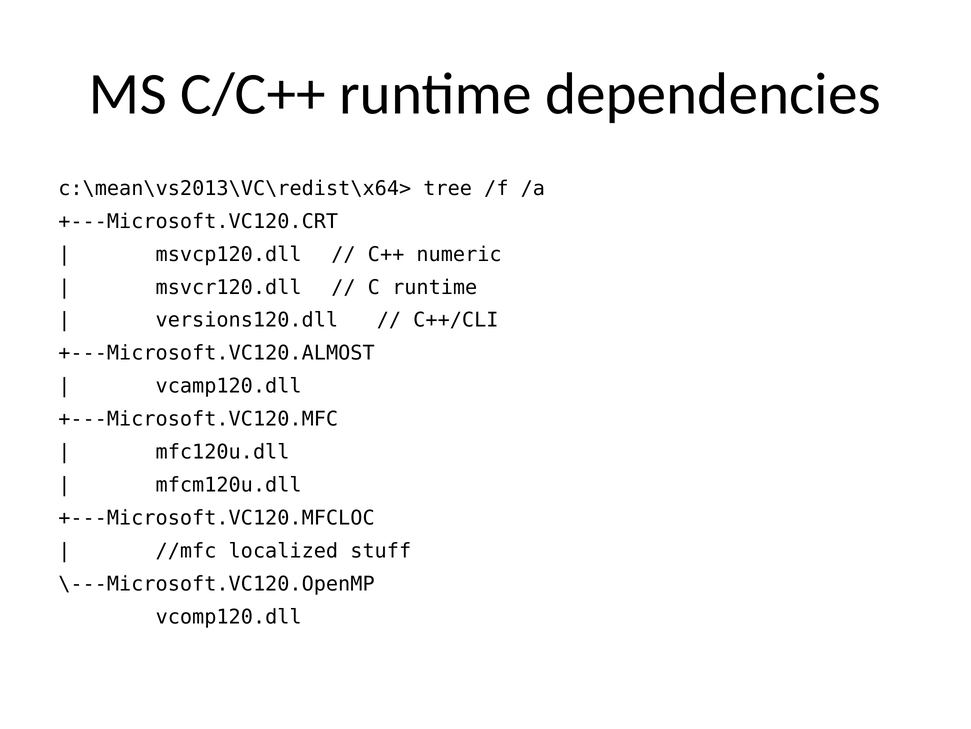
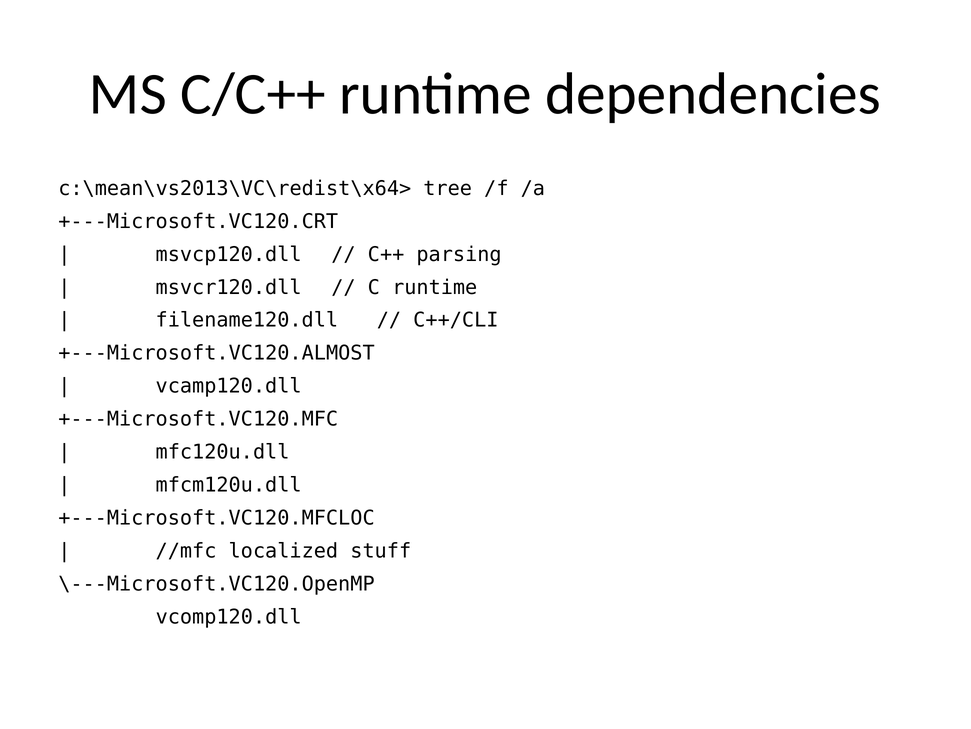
numeric: numeric -> parsing (459, 254)
versions120.dll: versions120.dll -> filename120.dll (247, 320)
